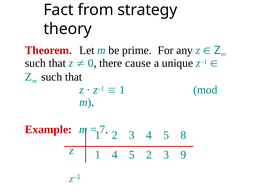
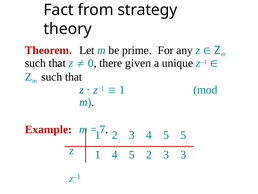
cause: cause -> given (138, 63)
5 8: 8 -> 5 (183, 135)
3 9: 9 -> 3 (183, 154)
